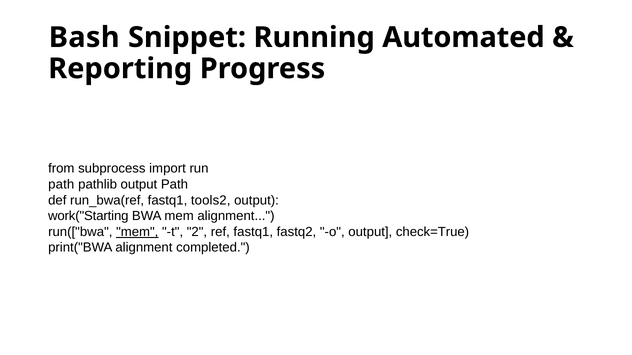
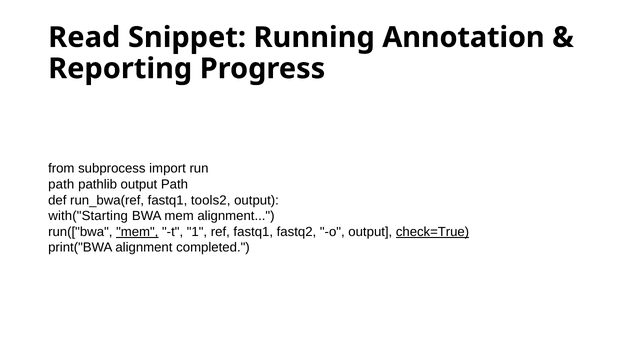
Bash: Bash -> Read (84, 37)
Automated: Automated -> Annotation (463, 37)
work("Starting: work("Starting -> with("Starting (88, 216)
2: 2 -> 1 (197, 232)
check=True underline: none -> present (433, 232)
